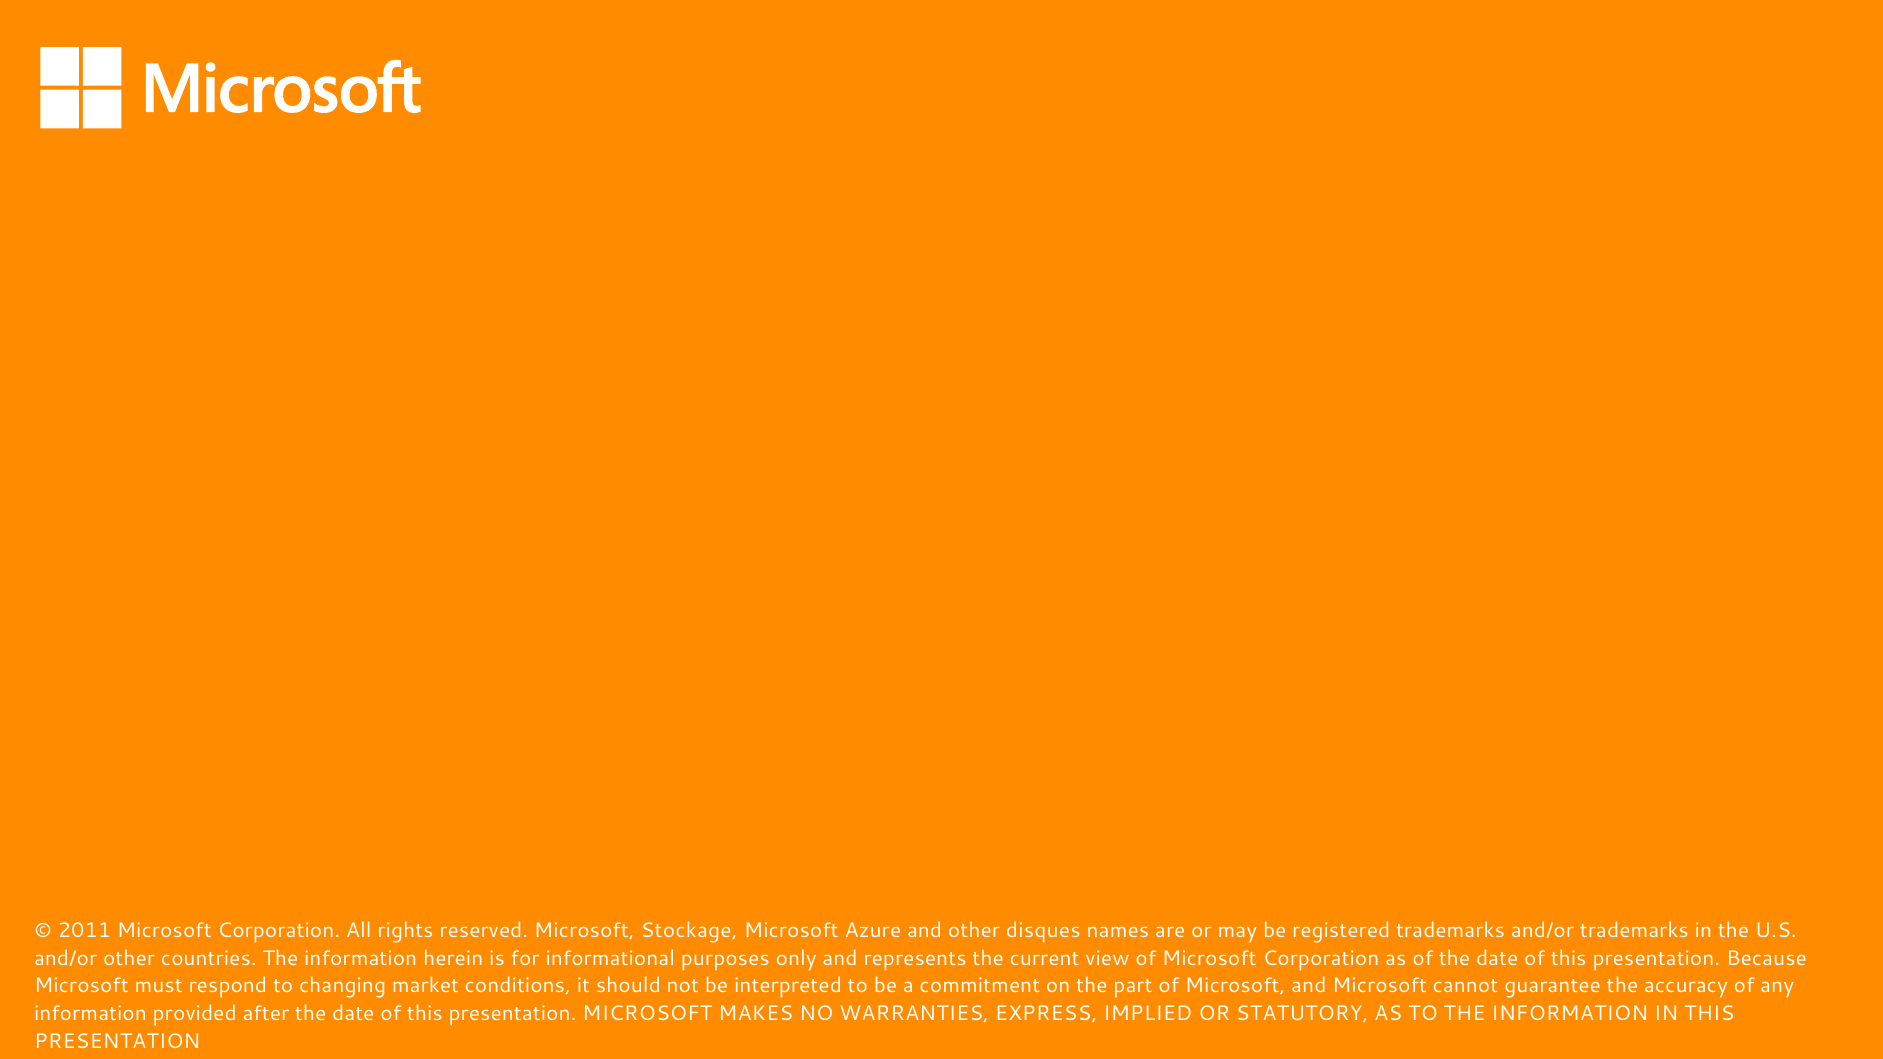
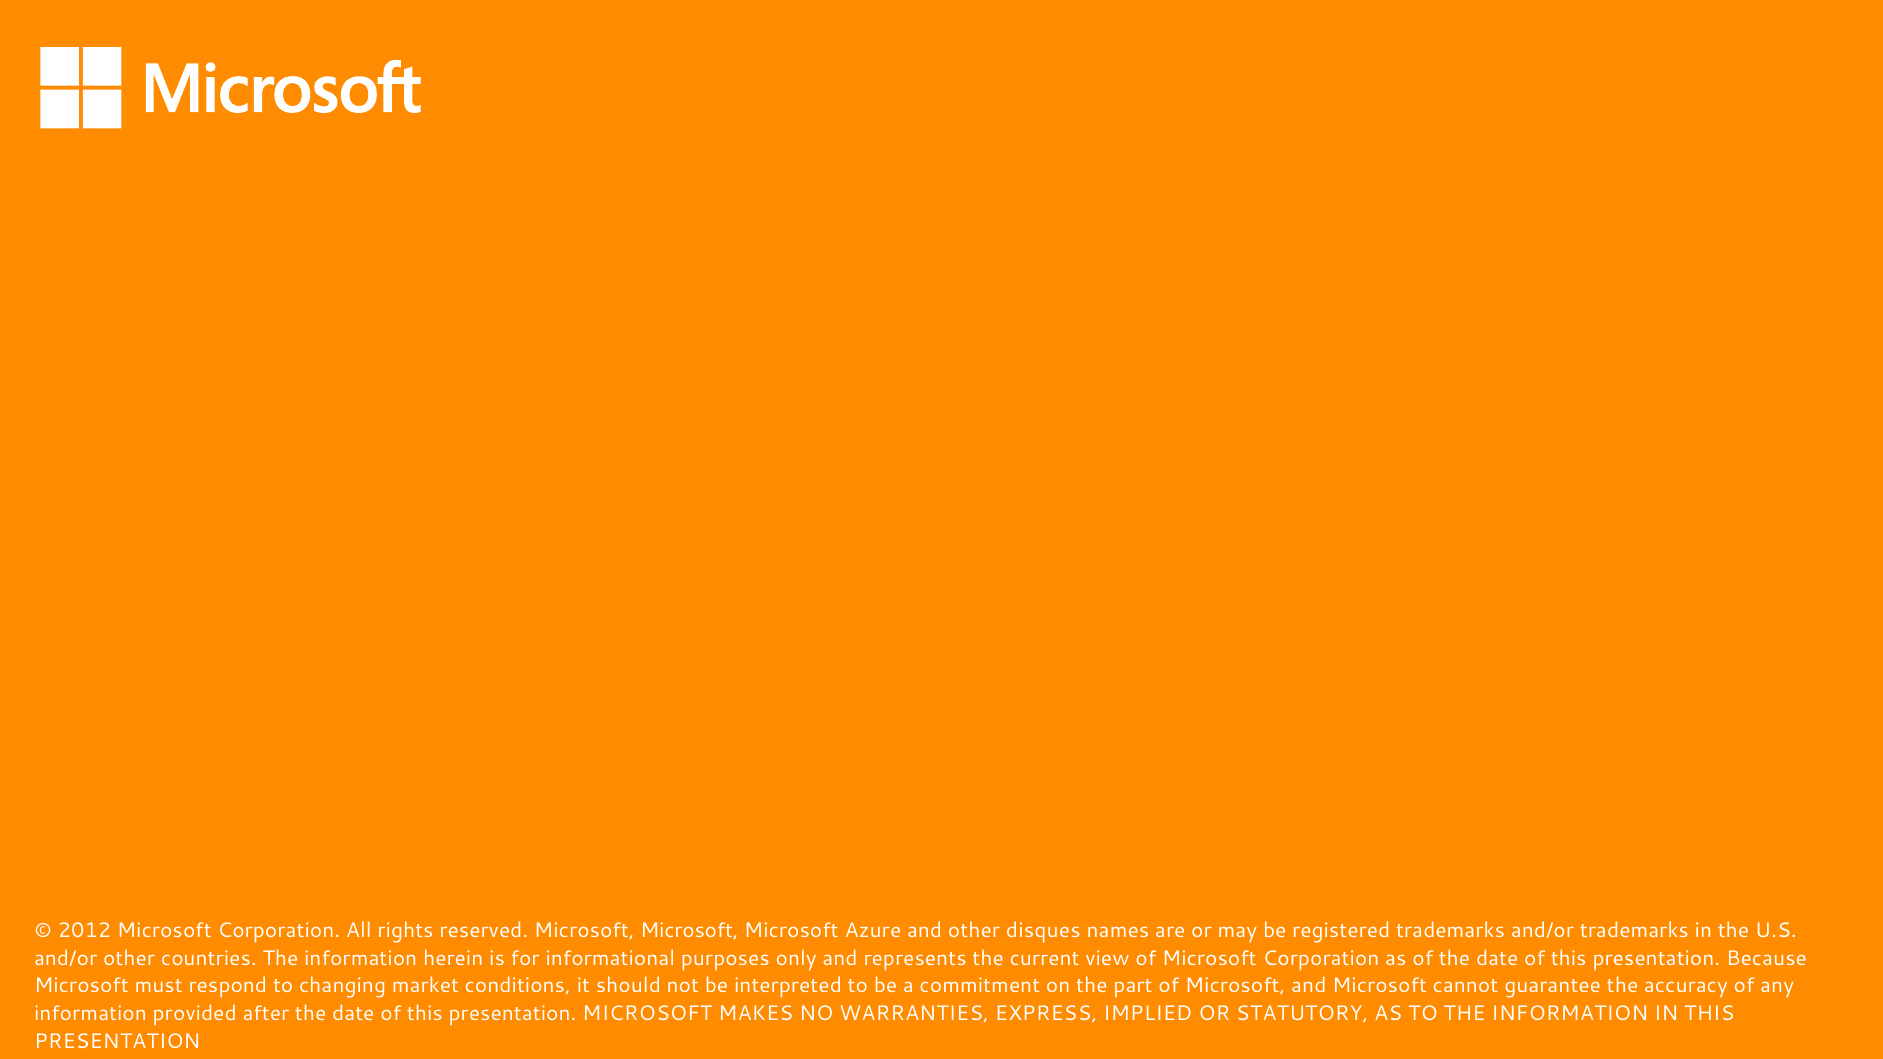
2011: 2011 -> 2012 (85, 930)
reserved Microsoft Stockage: Stockage -> Microsoft (689, 930)
